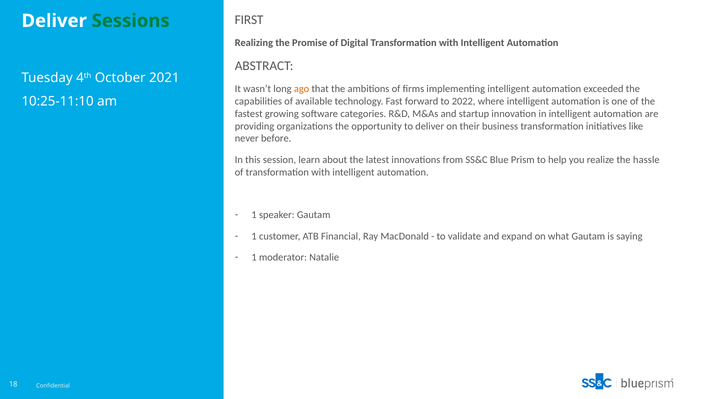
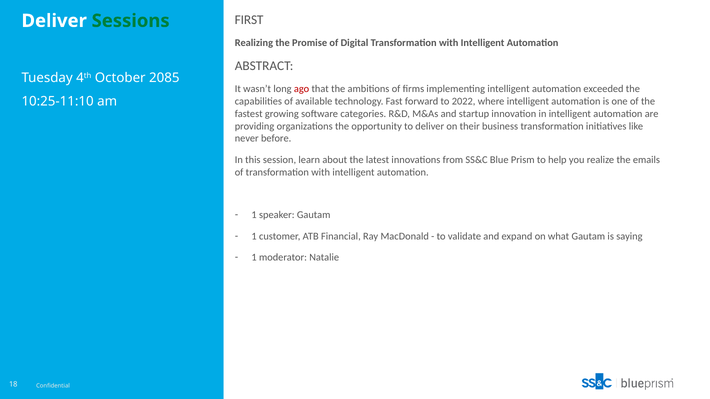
2021: 2021 -> 2085 (164, 78)
ago colour: orange -> red (302, 89)
hassle: hassle -> emails (646, 160)
